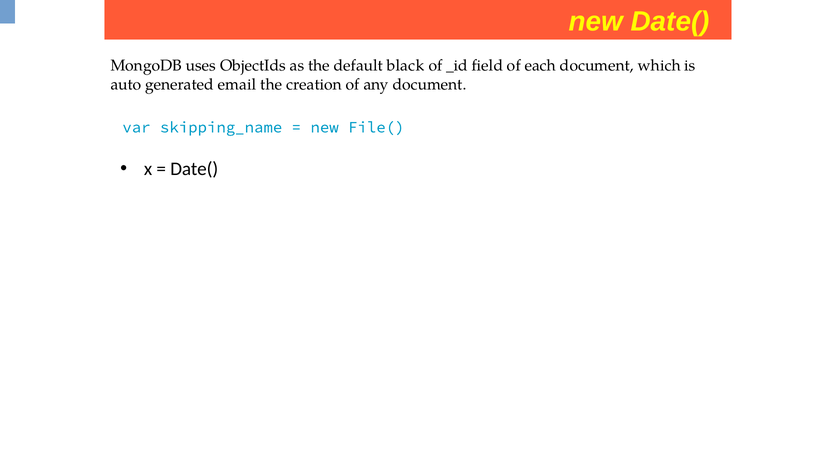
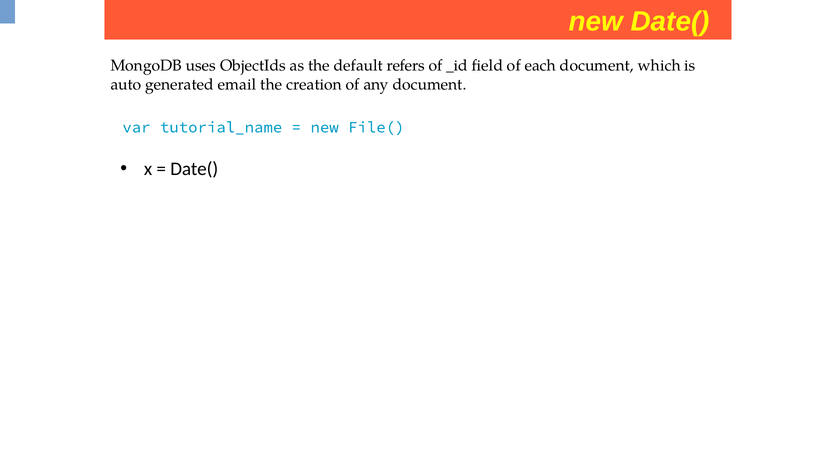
black: black -> refers (406, 66)
skipping_name: skipping_name -> tutorial_name (221, 127)
